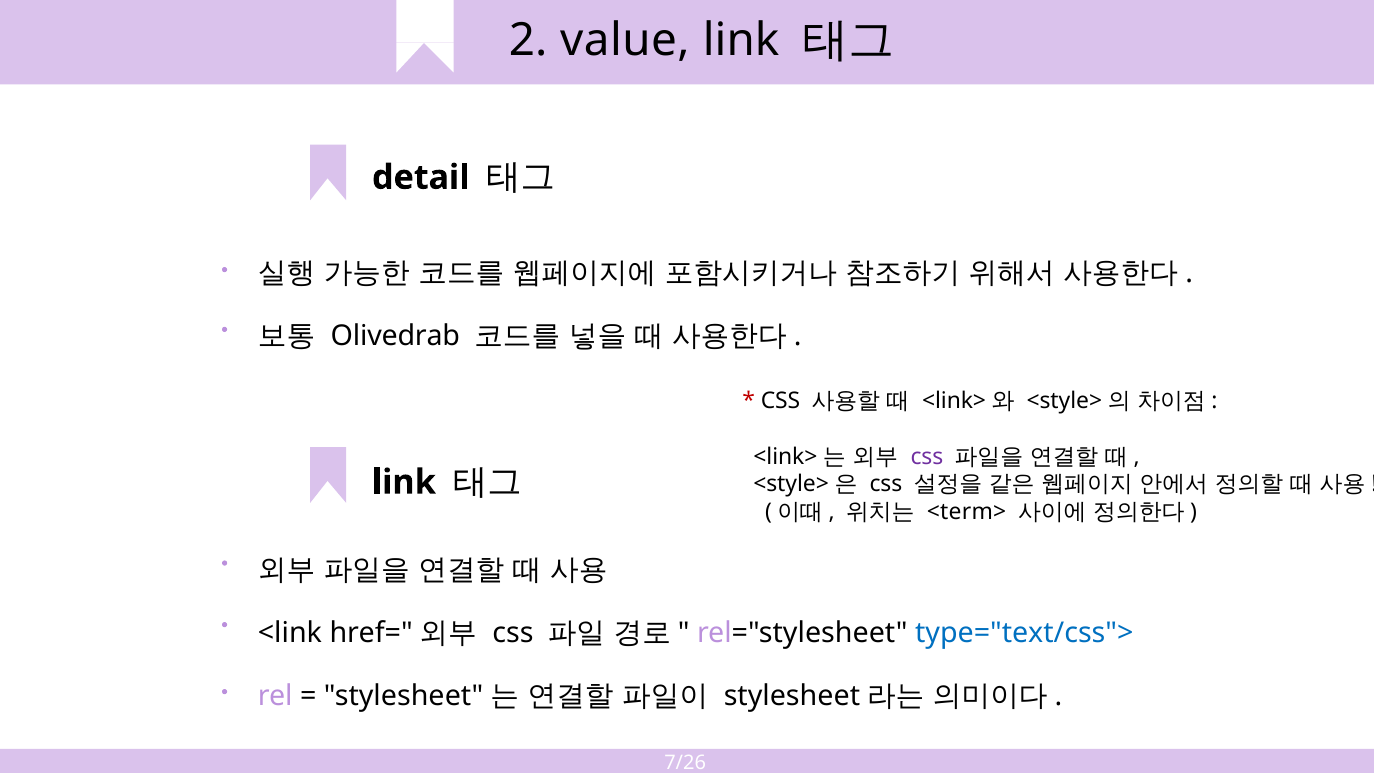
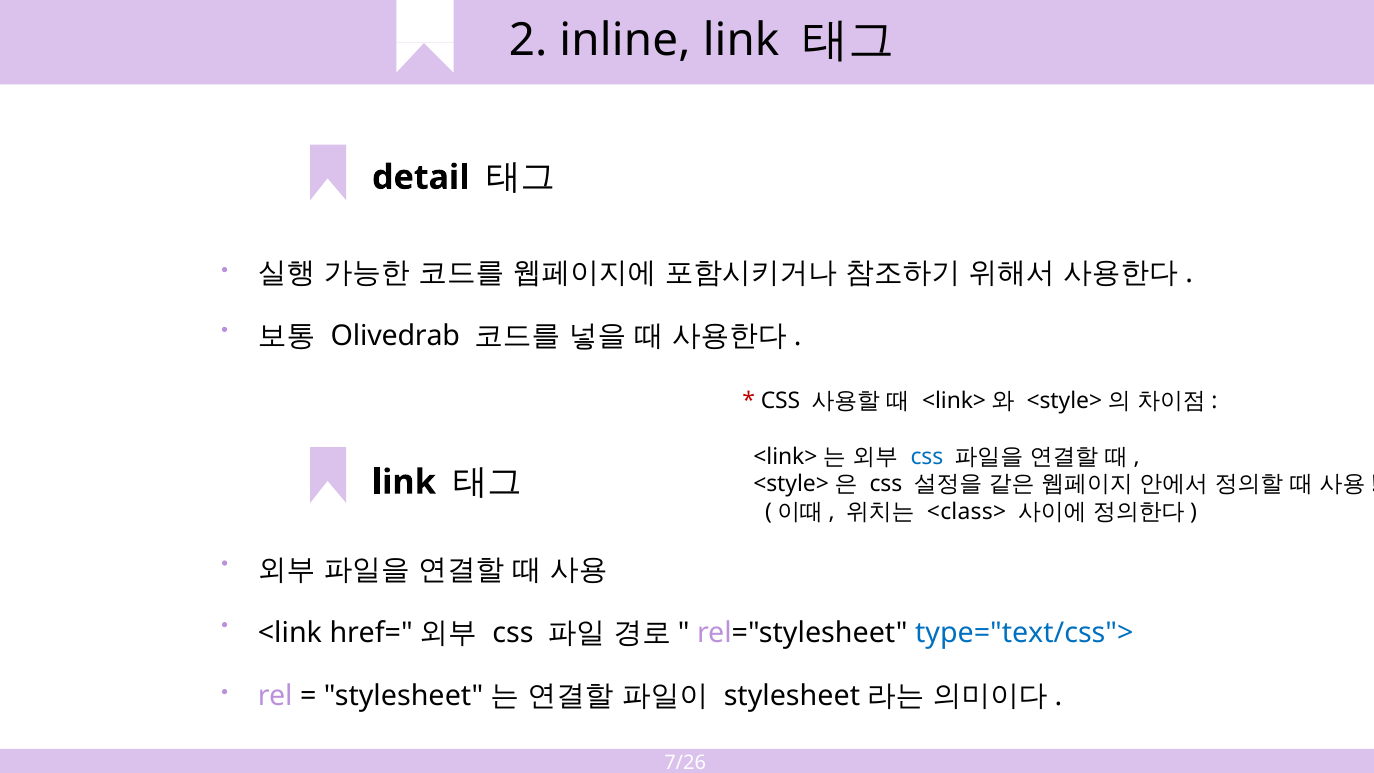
value: value -> inline (625, 41)
css colour: purple -> blue (927, 457)
<term>: <term> -> <class> (967, 512)
